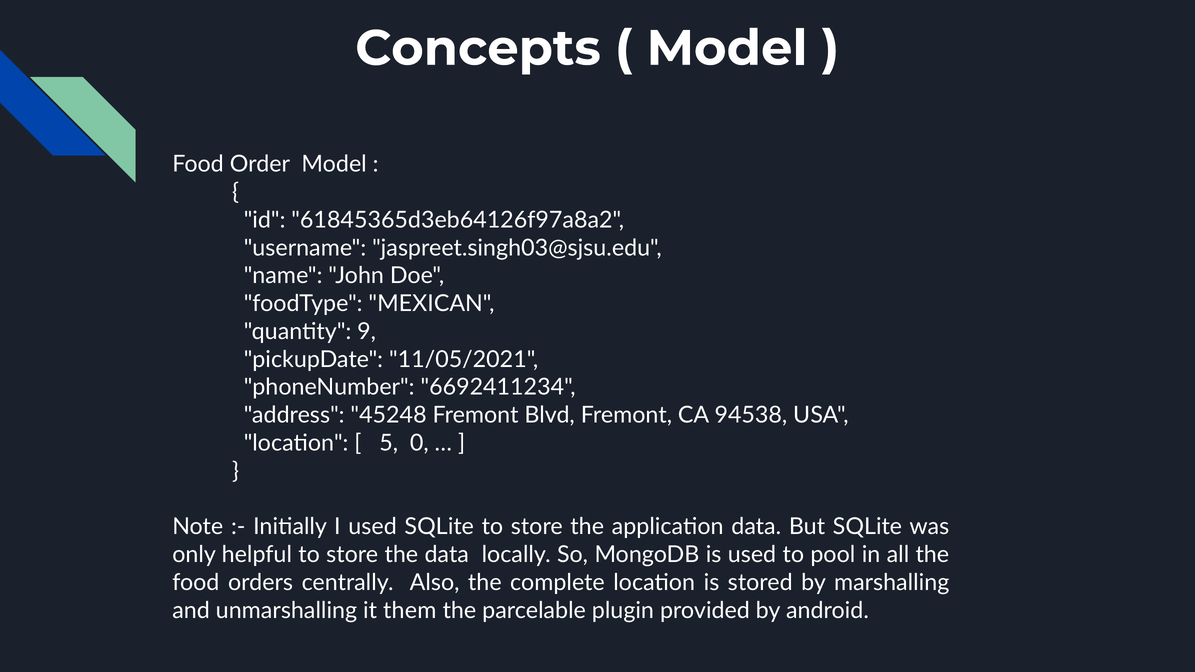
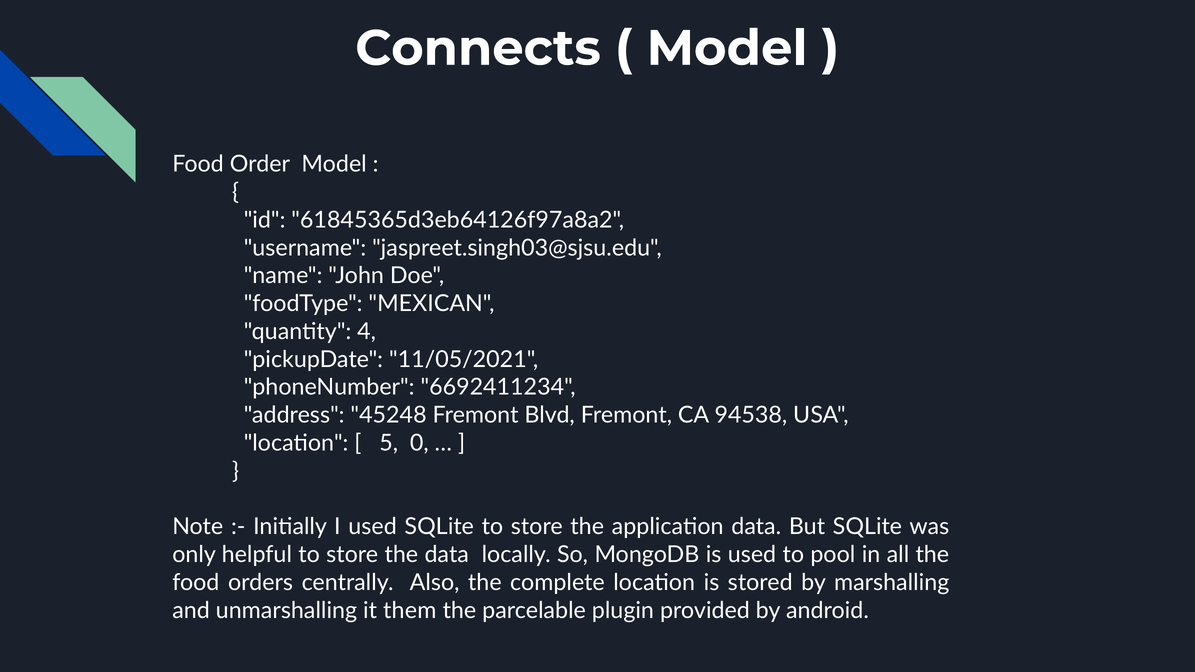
Concepts: Concepts -> Connects (478, 48)
9: 9 -> 4 (367, 332)
